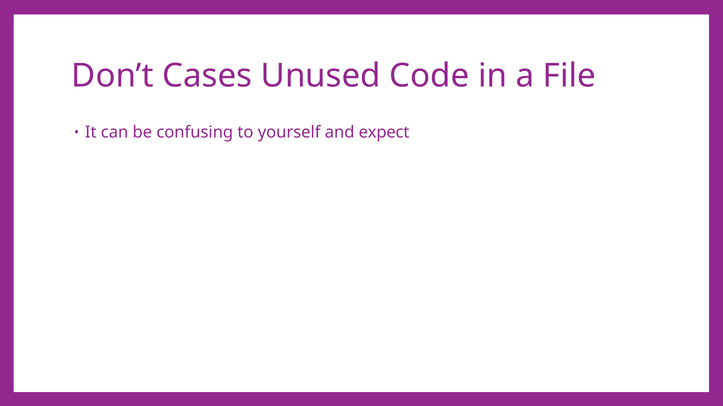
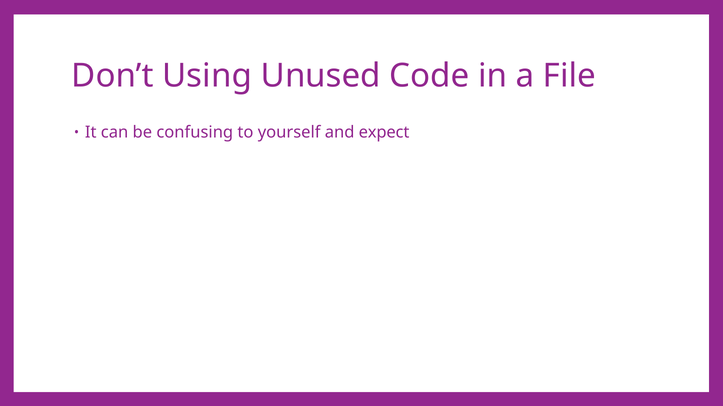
Cases: Cases -> Using (207, 76)
